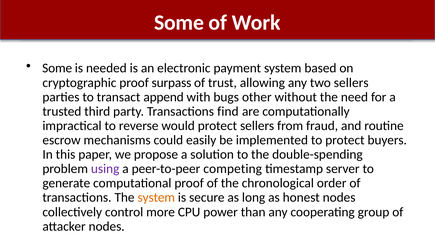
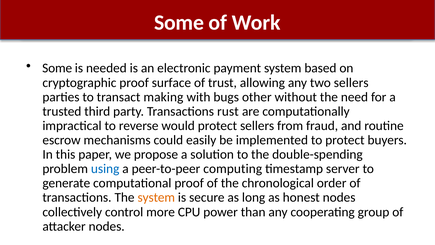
surpass: surpass -> surface (171, 83)
append: append -> making (163, 97)
find: find -> rust (228, 111)
using colour: purple -> blue (105, 169)
competing: competing -> computing (233, 169)
